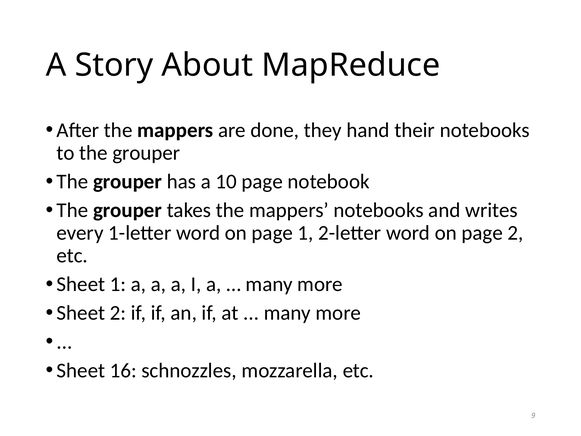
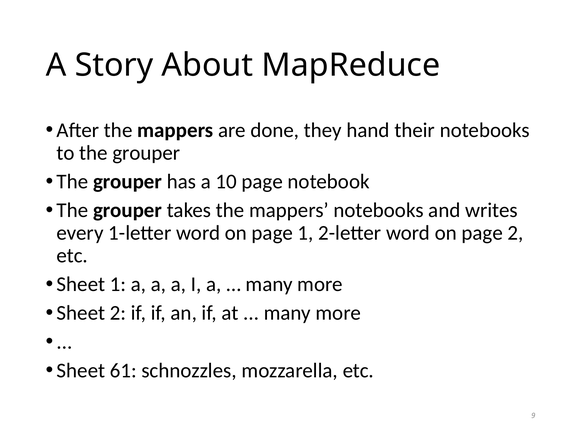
16: 16 -> 61 (123, 370)
